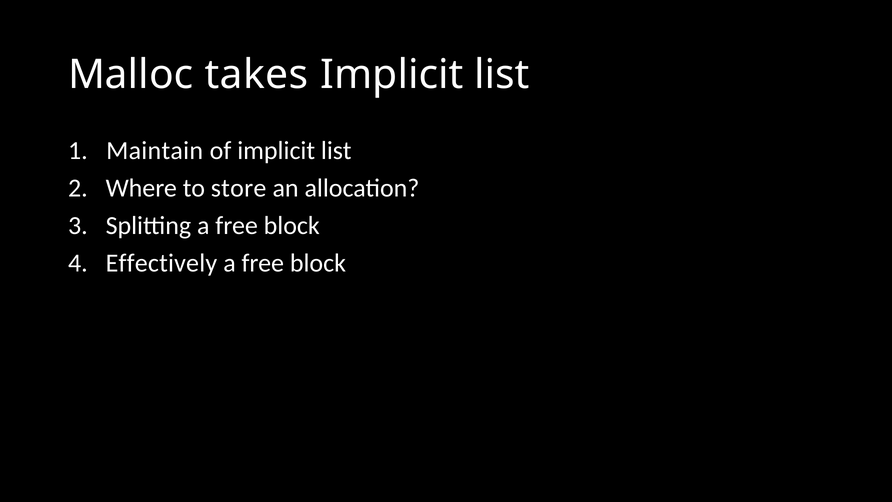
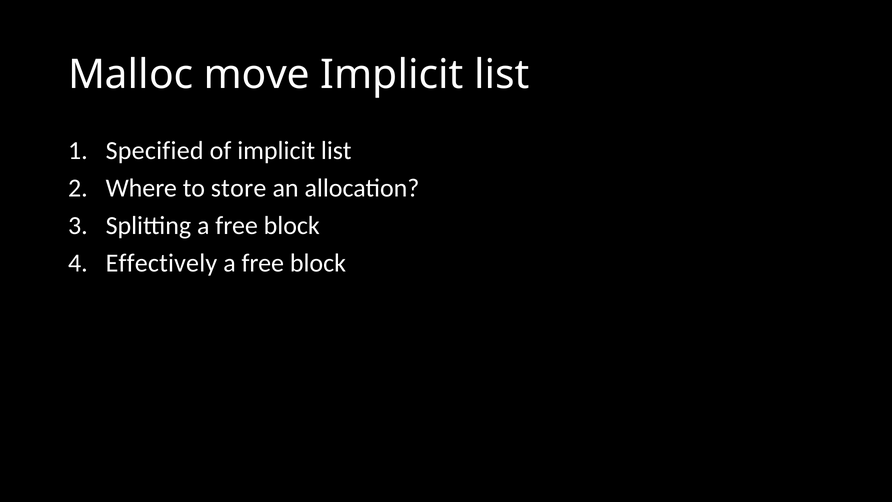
takes: takes -> move (257, 75)
Maintain: Maintain -> Specified (155, 151)
